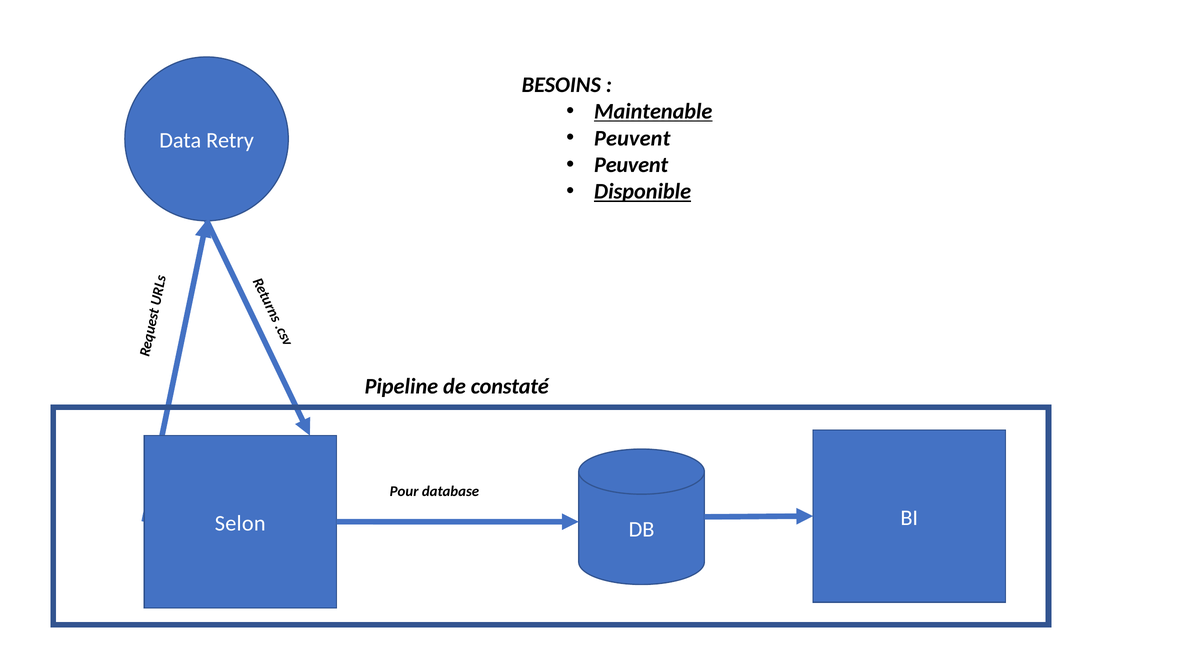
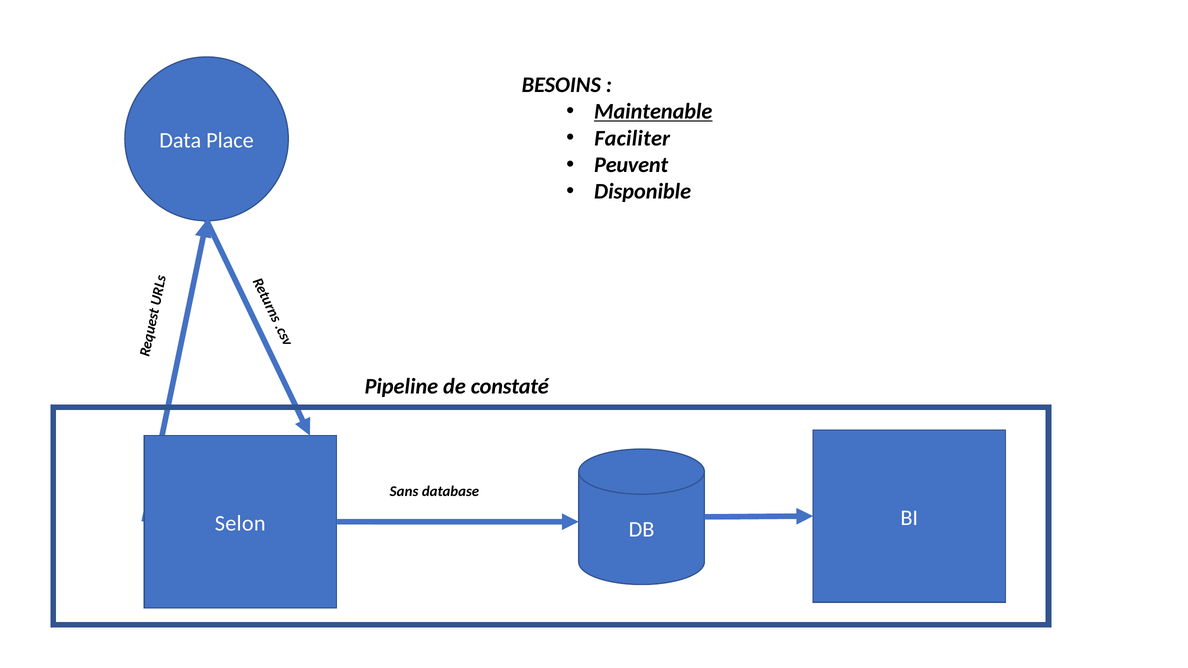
Peuvent: Peuvent -> Faciliter (632, 138)
Retry: Retry -> Place (230, 140)
Disponible underline: present -> none (643, 192)
Pour: Pour -> Sans (404, 492)
